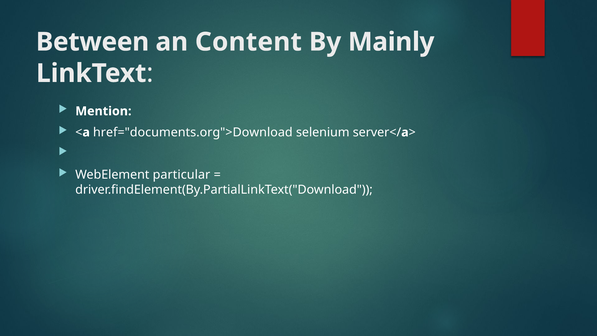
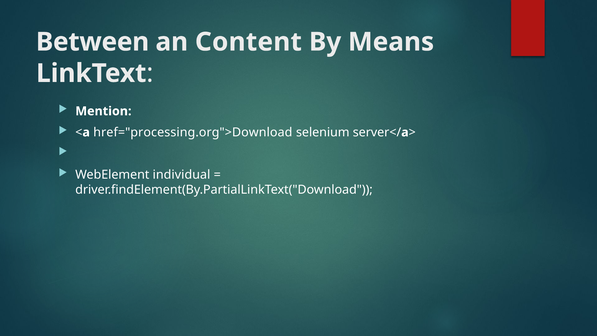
Mainly: Mainly -> Means (391, 42)
href="documents.org">Download: href="documents.org">Download -> href="processing.org">Download (193, 132)
particular: particular -> individual (181, 175)
